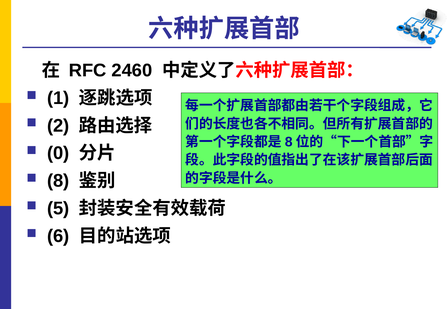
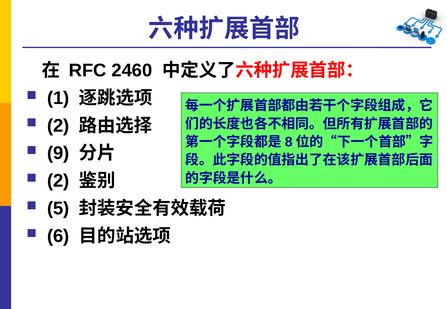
0: 0 -> 9 (58, 153)
8: 8 -> 2 (58, 181)
